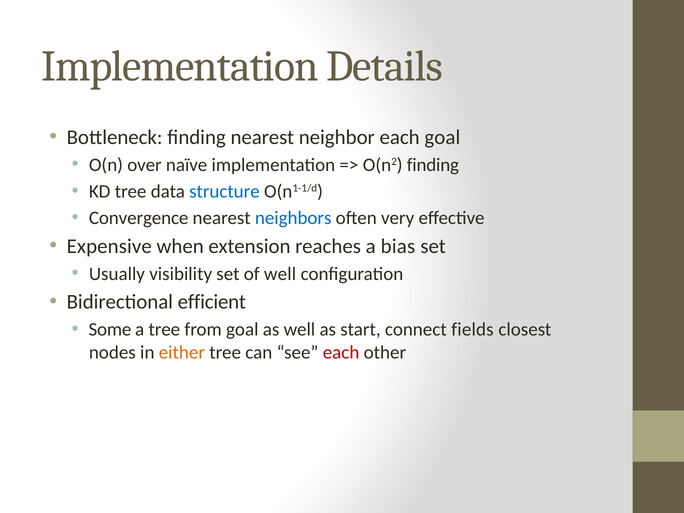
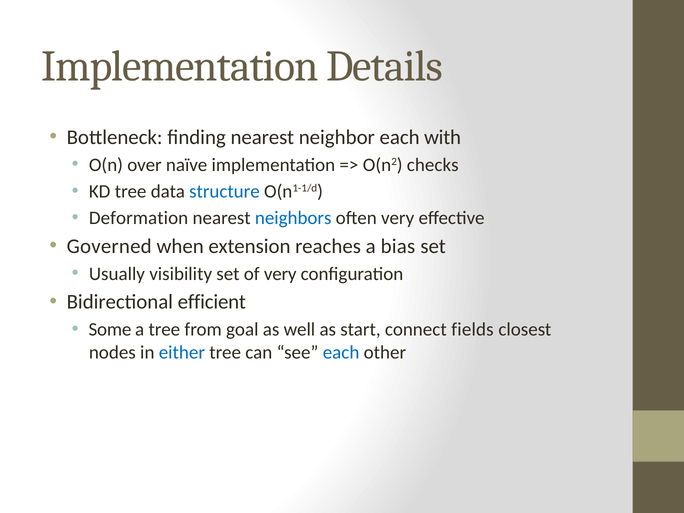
each goal: goal -> with (443, 137)
O(n2 finding: finding -> checks (433, 165)
Convergence: Convergence -> Deformation (139, 218)
Expensive: Expensive -> Governed (109, 246)
of well: well -> very (280, 274)
either colour: orange -> blue (182, 352)
each colour: red -> blue (341, 352)
